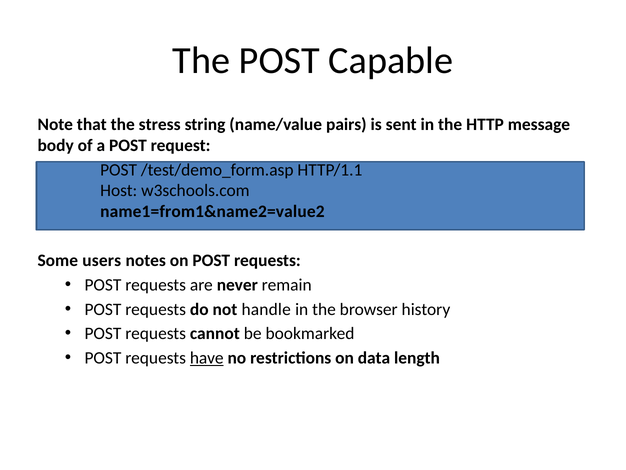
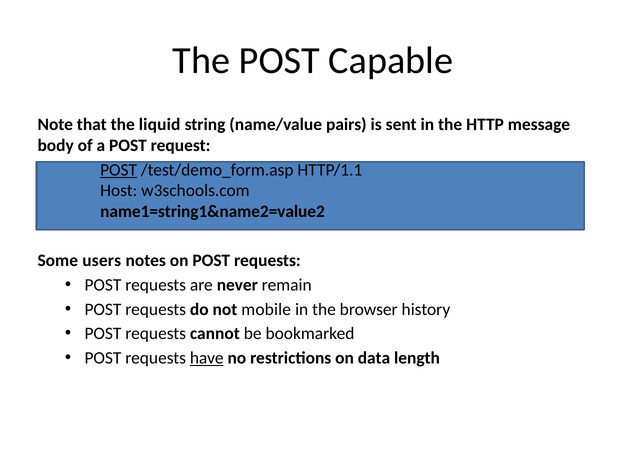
stress: stress -> liquid (160, 124)
POST underline: none -> present (119, 170)
name1=from1&name2=value2: name1=from1&name2=value2 -> name1=string1&name2=value2 (212, 211)
handle: handle -> mobile (266, 309)
